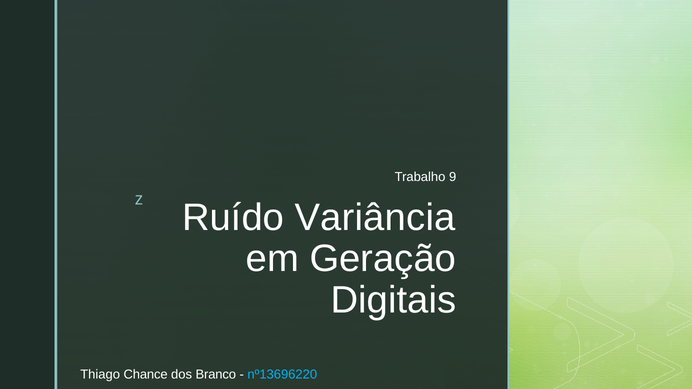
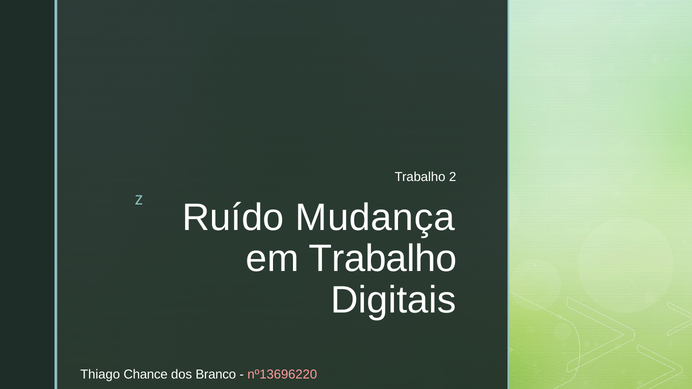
9: 9 -> 2 (453, 177)
Variância: Variância -> Mudança (375, 218)
em Geração: Geração -> Trabalho (383, 259)
nº13696220 colour: light blue -> pink (282, 375)
